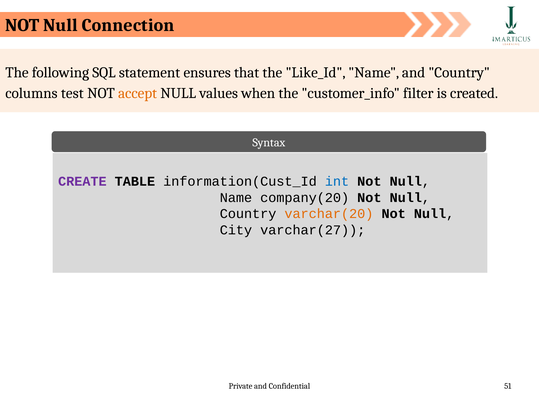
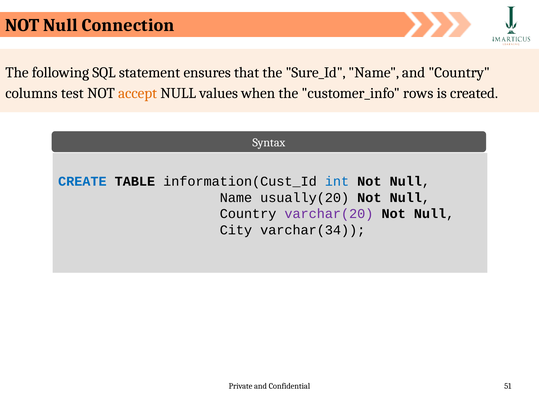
Like_Id: Like_Id -> Sure_Id (316, 73)
filter: filter -> rows (418, 93)
CREATE colour: purple -> blue (82, 182)
company(20: company(20 -> usually(20 (305, 198)
varchar(20 colour: orange -> purple (329, 214)
varchar(27: varchar(27 -> varchar(34 (313, 230)
